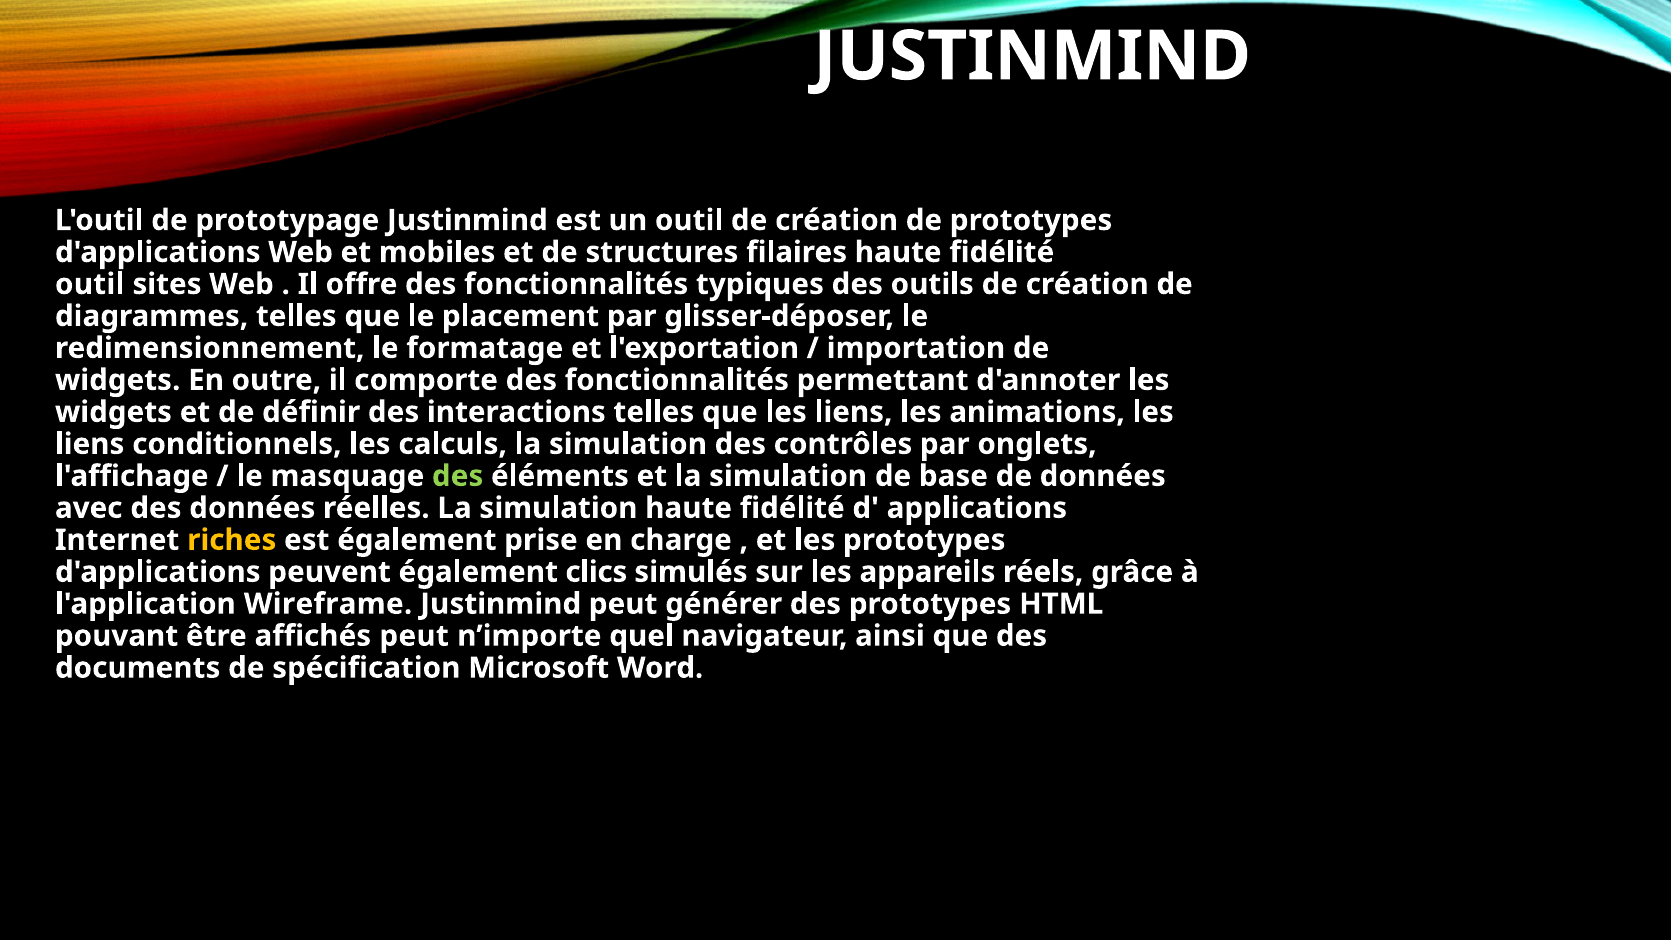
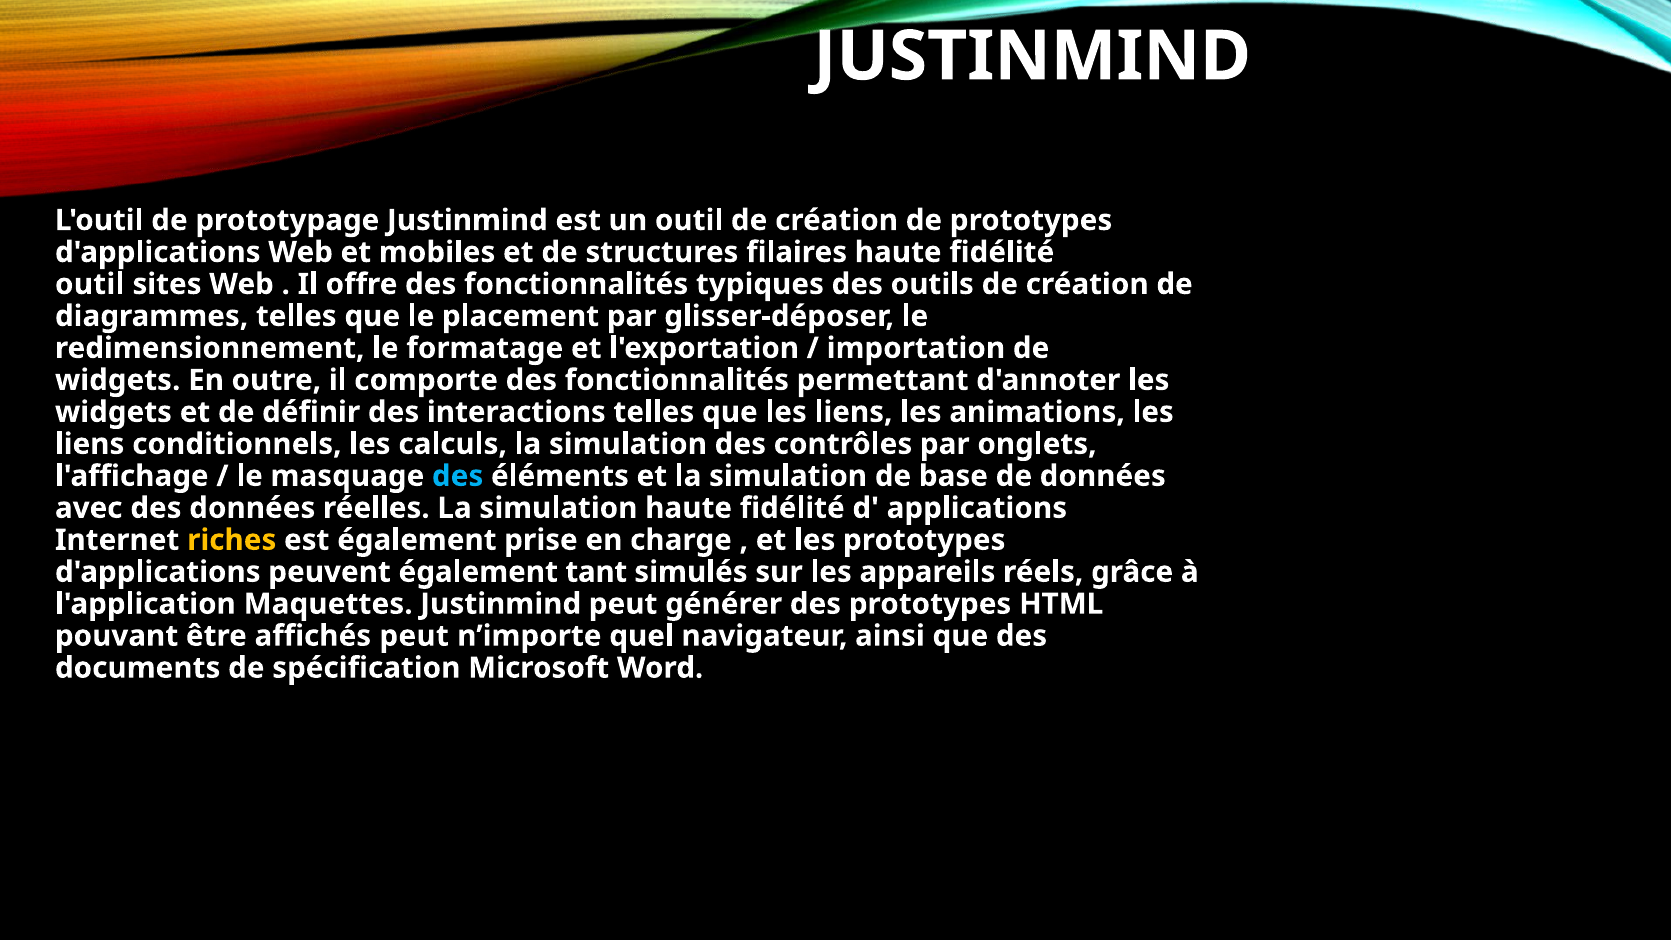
des colour: light green -> light blue (458, 476)
clics: clics -> tant (596, 572)
Wireframe: Wireframe -> Maquettes (328, 604)
